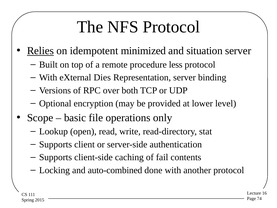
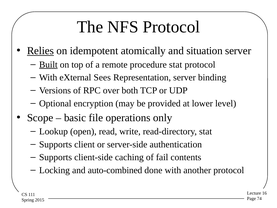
minimized: minimized -> atomically (143, 51)
Built underline: none -> present (48, 64)
procedure less: less -> stat (176, 64)
Dies: Dies -> Sees (102, 77)
